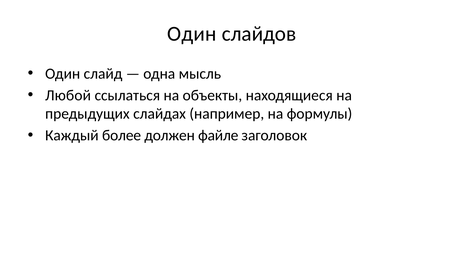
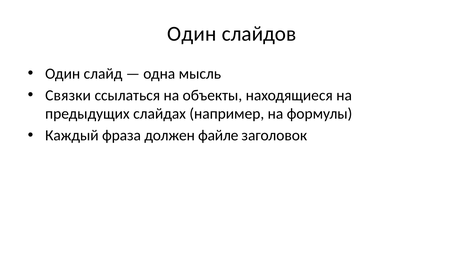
Любой: Любой -> Связки (68, 95)
более: более -> фраза (122, 135)
